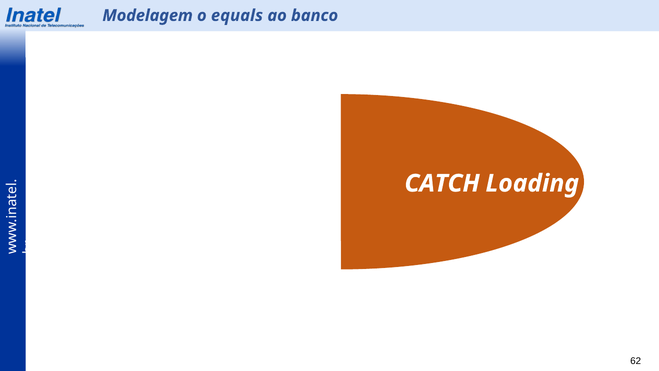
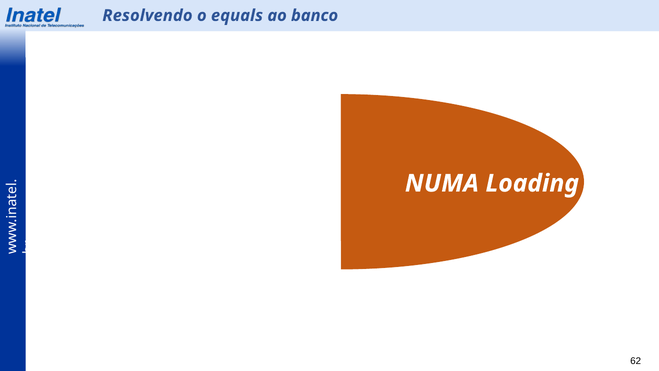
Modelagem: Modelagem -> Resolvendo (147, 15)
CATCH: CATCH -> NUMA (442, 183)
